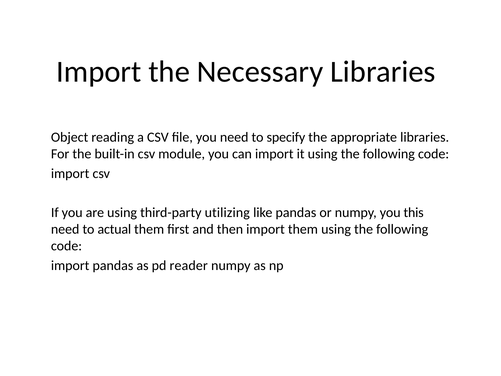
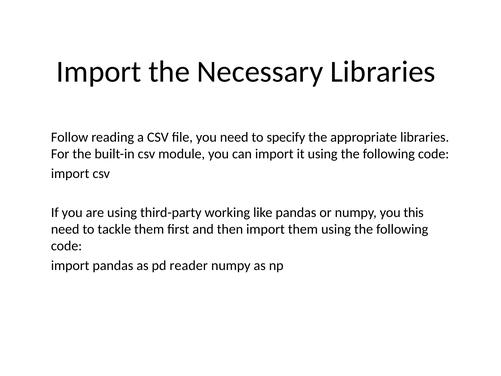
Object: Object -> Follow (70, 137)
utilizing: utilizing -> working (227, 212)
actual: actual -> tackle (114, 229)
